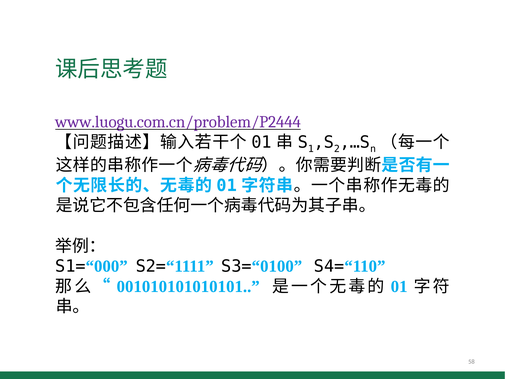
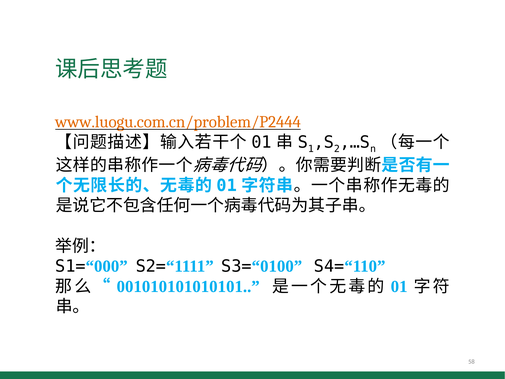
www.luogu.com.cn/problem/P2444 colour: purple -> orange (178, 122)
